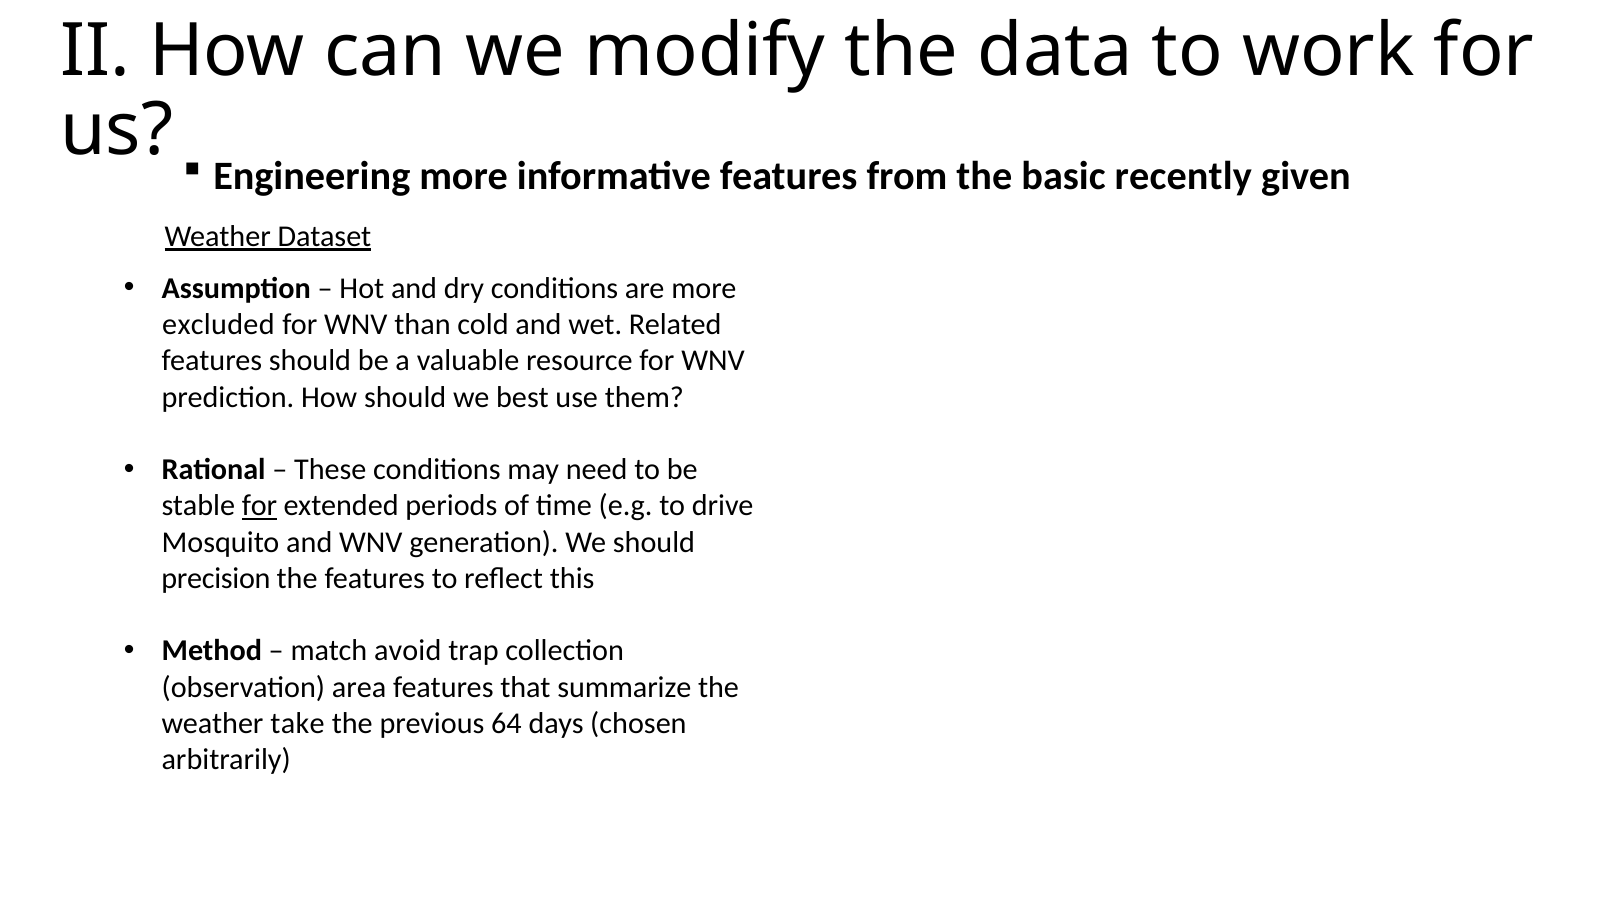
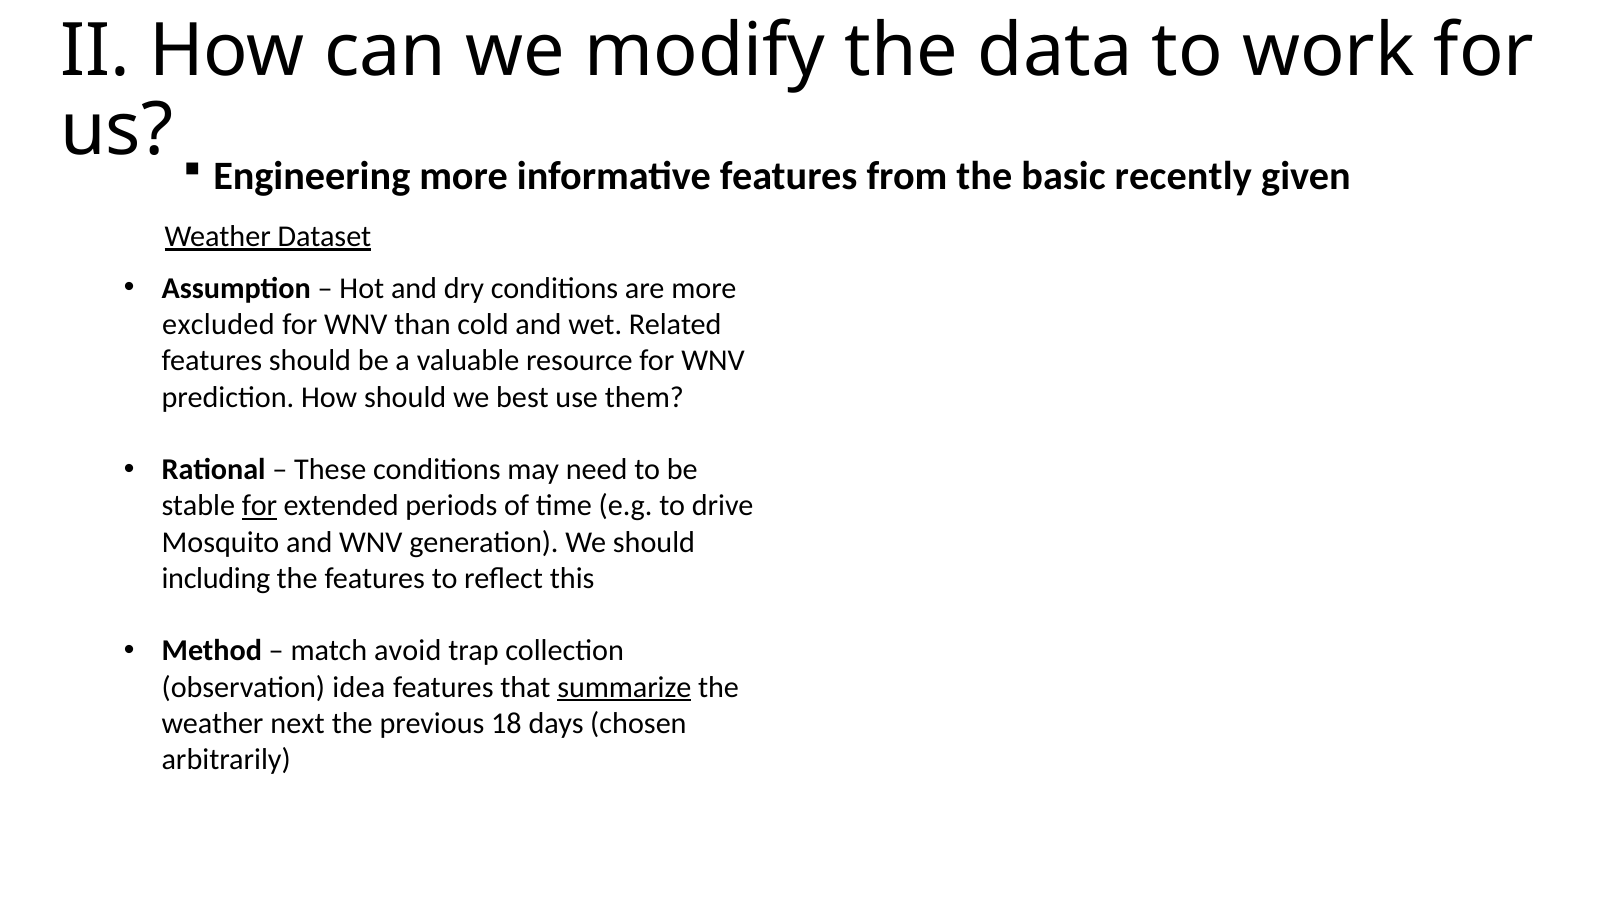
precision: precision -> including (216, 578)
area: area -> idea (359, 687)
summarize underline: none -> present (624, 687)
take: take -> next (298, 723)
64: 64 -> 18 (506, 723)
